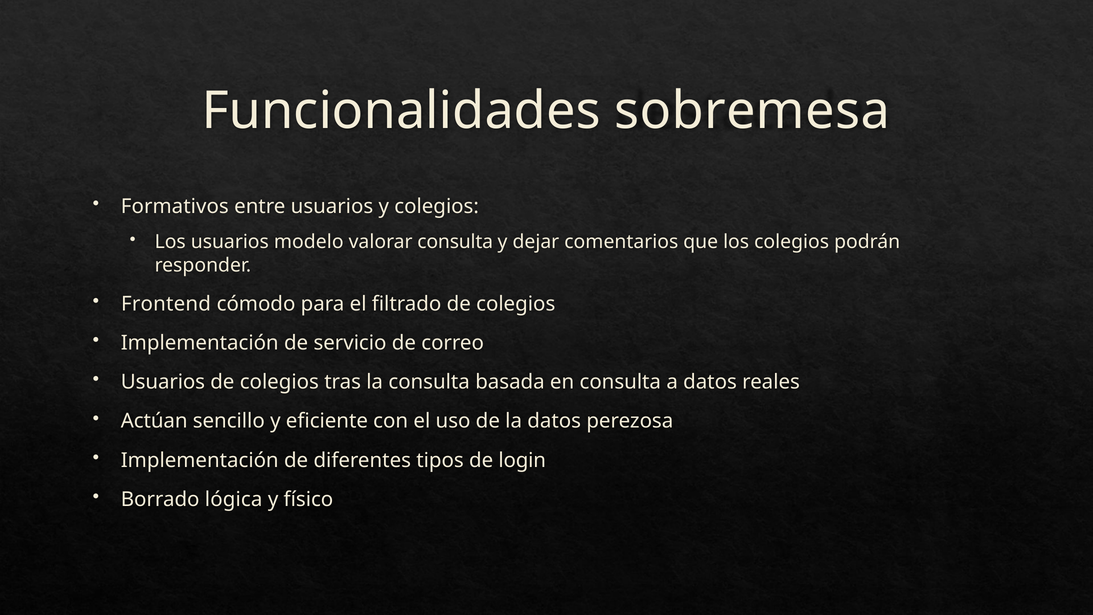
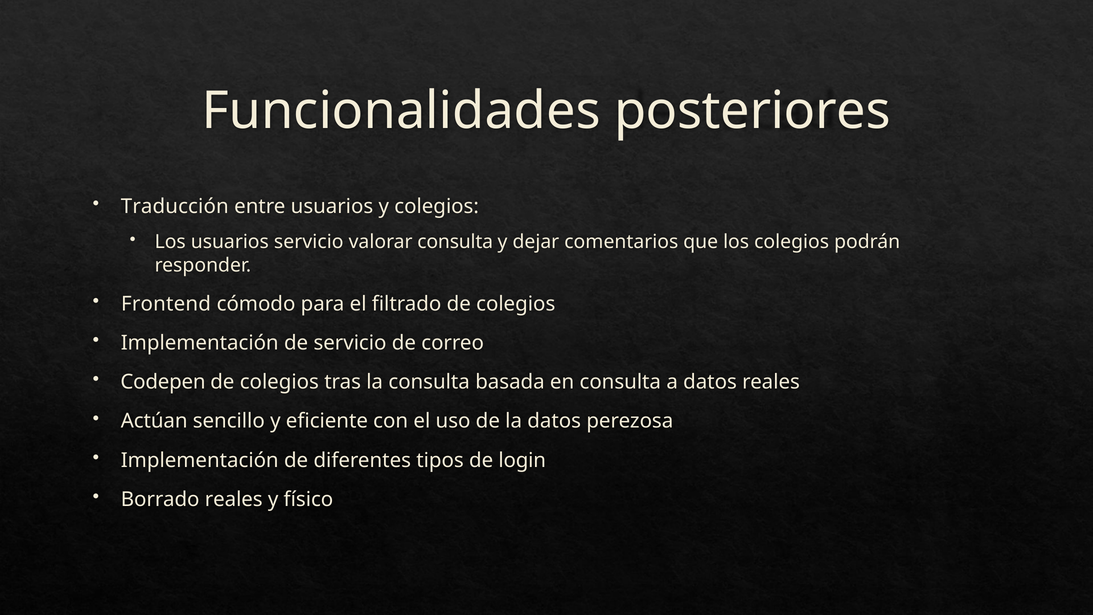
sobremesa: sobremesa -> posteriores (752, 111)
Formativos: Formativos -> Traducción (175, 206)
usuarios modelo: modelo -> servicio (309, 242)
Usuarios: Usuarios -> Codepen (163, 382)
Borrado lógica: lógica -> reales (234, 499)
